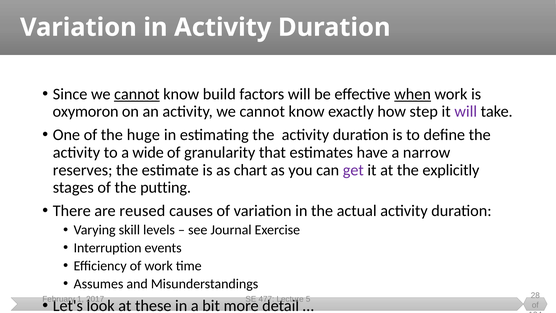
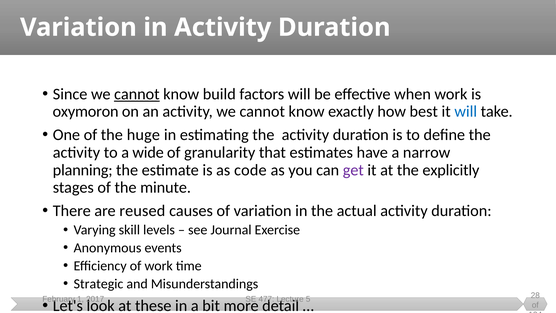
when underline: present -> none (413, 94)
step: step -> best (424, 112)
will colour: purple -> blue (466, 112)
reserves: reserves -> planning (83, 170)
chart: chart -> code (250, 170)
putting: putting -> minute (166, 187)
Interruption: Interruption -> Anonymous (108, 248)
Assumes: Assumes -> Strategic (99, 284)
